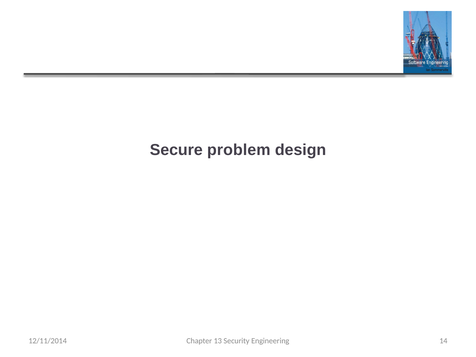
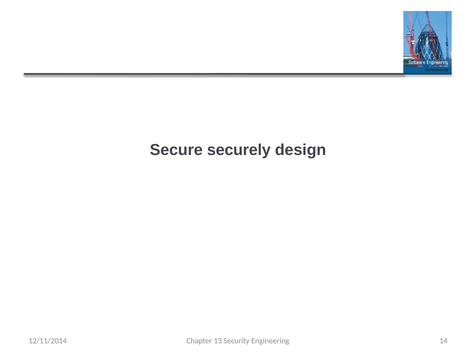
problem: problem -> securely (239, 150)
